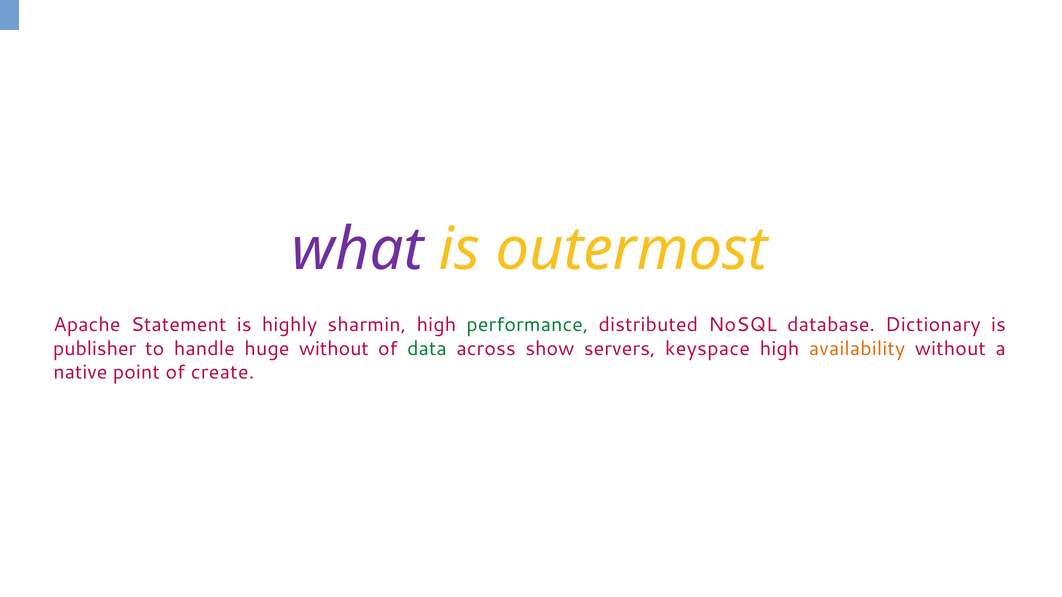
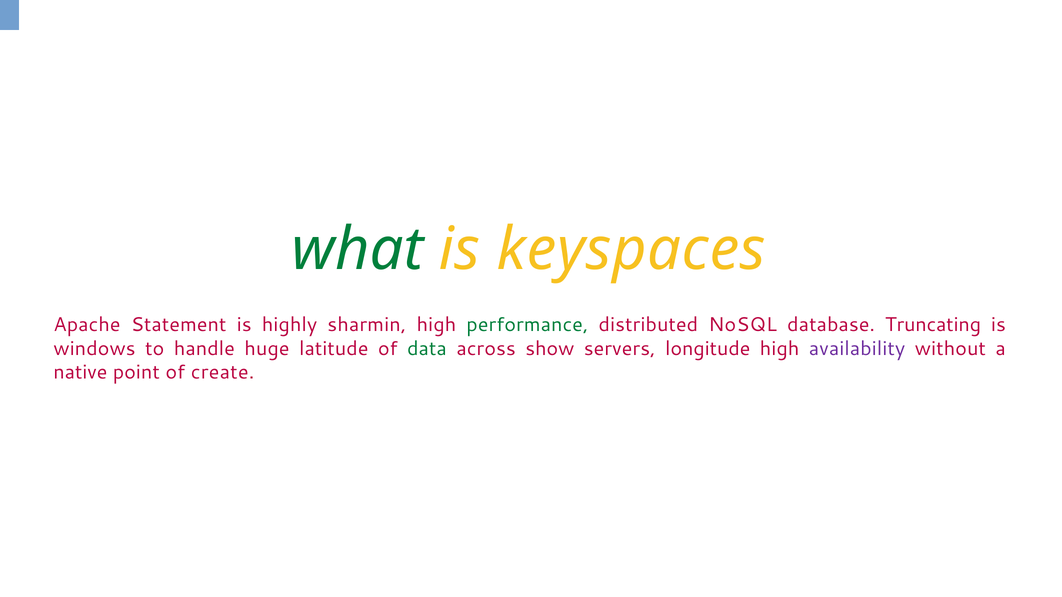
what colour: purple -> green (358, 250)
outermost: outermost -> keyspaces (631, 250)
Dictionary: Dictionary -> Truncating (933, 325)
publisher: publisher -> windows (94, 349)
huge without: without -> latitude (334, 349)
keyspace: keyspace -> longitude (708, 349)
availability colour: orange -> purple (857, 349)
